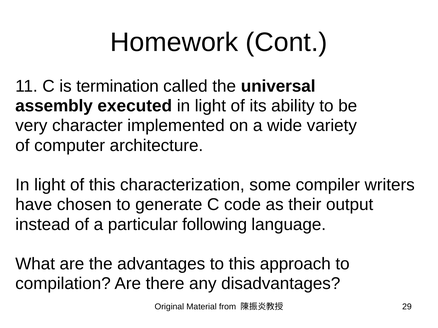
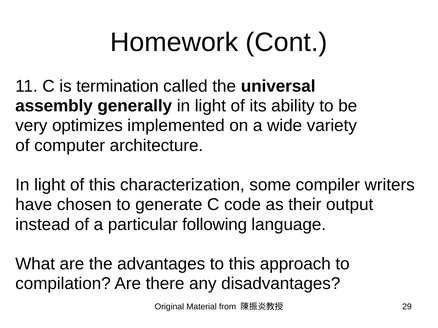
executed: executed -> generally (135, 106)
character: character -> optimizes (87, 126)
